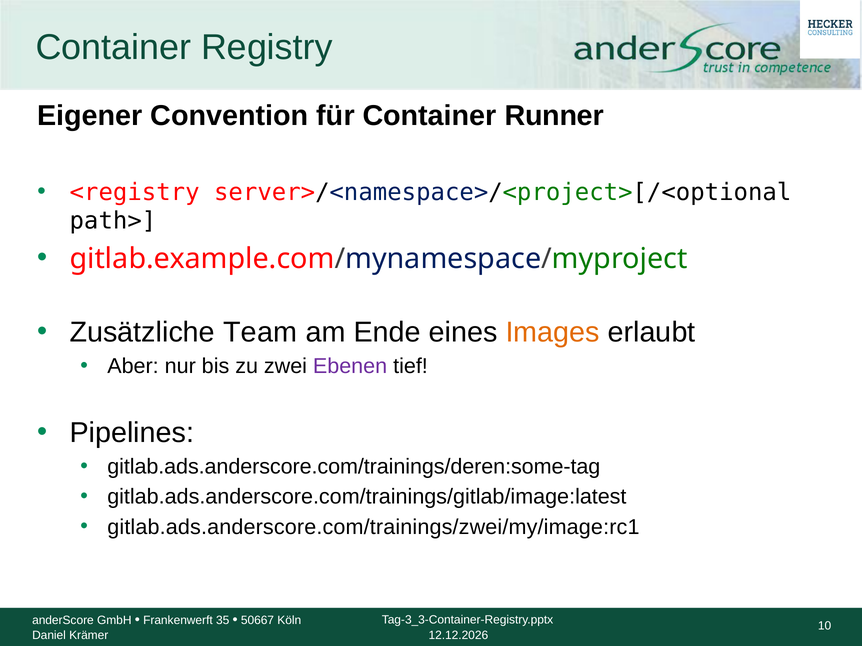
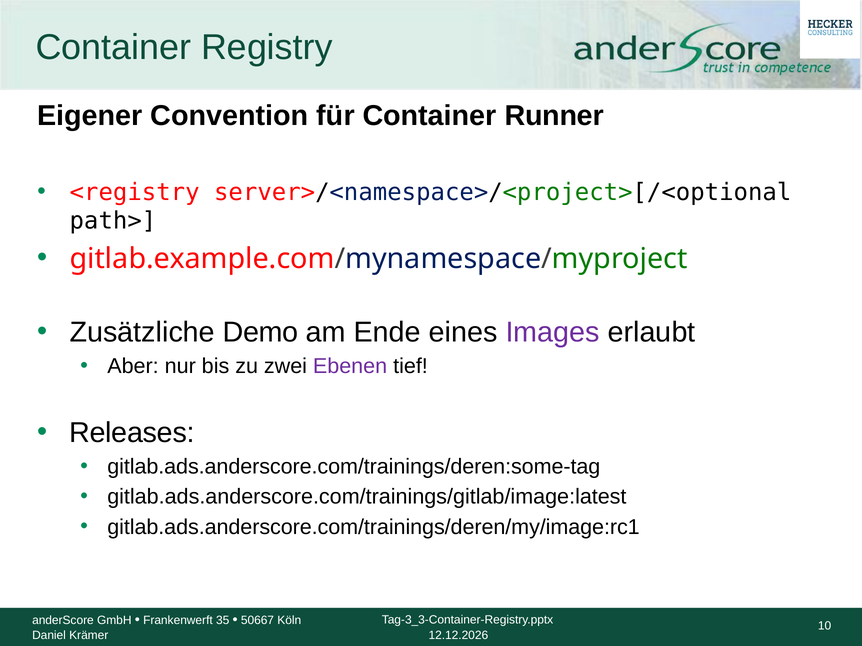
Team: Team -> Demo (261, 333)
Images colour: orange -> purple (553, 333)
Pipelines: Pipelines -> Releases (132, 433)
gitlab.ads.anderscore.com/trainings/zwei/my/image:rc1: gitlab.ads.anderscore.com/trainings/zwei/my/image:rc1 -> gitlab.ads.anderscore.com/trainings/deren/my/image:rc1 (374, 527)
